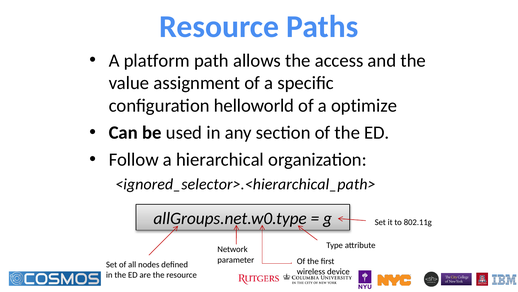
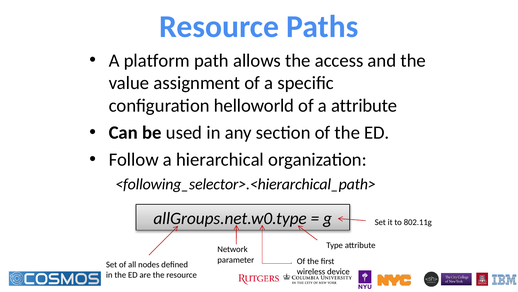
a optimize: optimize -> attribute (364, 105)
<ignored_selector>.<hierarchical_path>: <ignored_selector>.<hierarchical_path> -> <following_selector>.<hierarchical_path> (246, 184)
